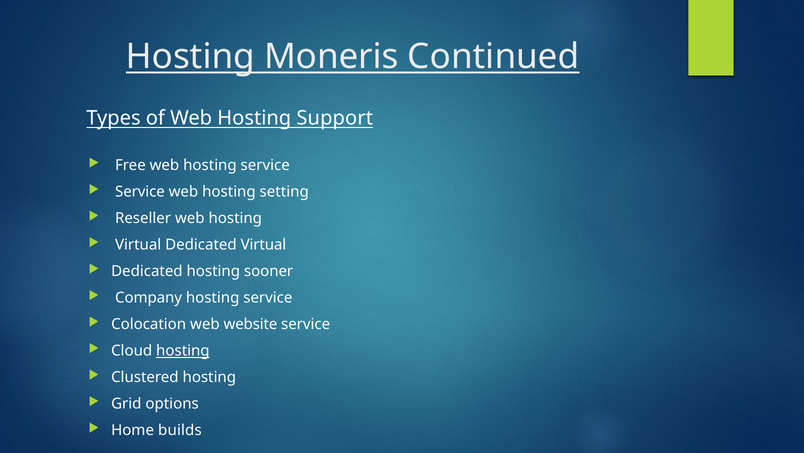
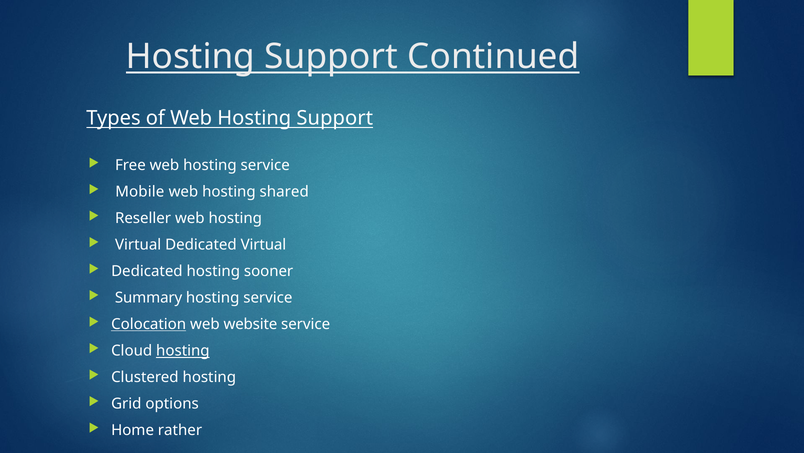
Moneris: Moneris -> Support (331, 56)
Service: Service -> Mobile (140, 191)
setting: setting -> shared (284, 191)
Company: Company -> Summary (149, 297)
Colocation underline: none -> present (149, 324)
builds: builds -> rather (180, 430)
